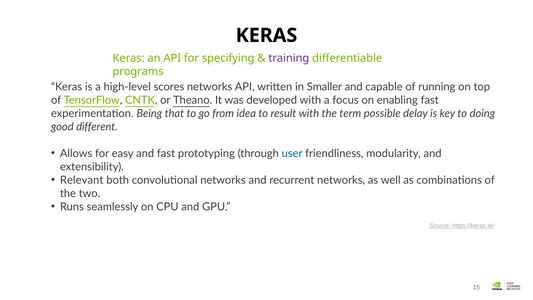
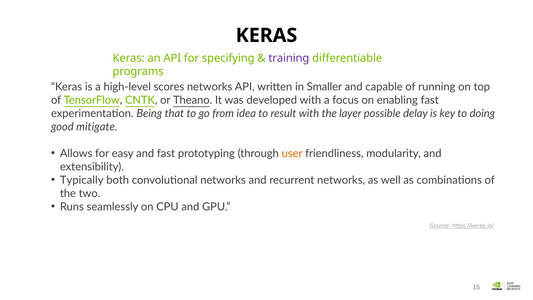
term: term -> layer (350, 113)
different: different -> mitigate (97, 127)
user colour: blue -> orange (292, 153)
Relevant: Relevant -> Typically (82, 180)
